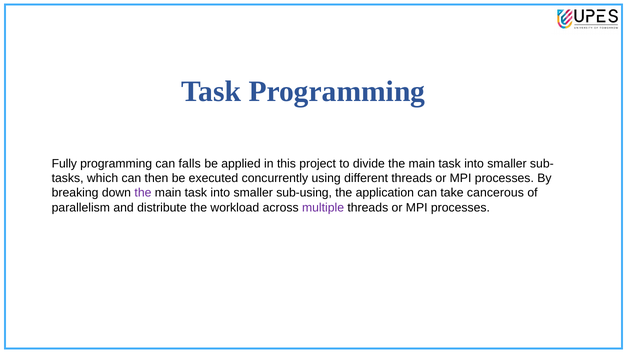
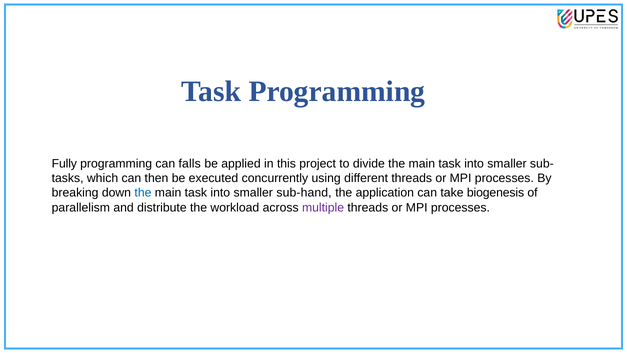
the colour: purple -> blue (143, 193)
sub-using: sub-using -> sub-hand (304, 193)
cancerous: cancerous -> biogenesis (496, 193)
